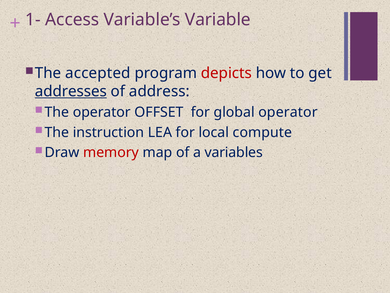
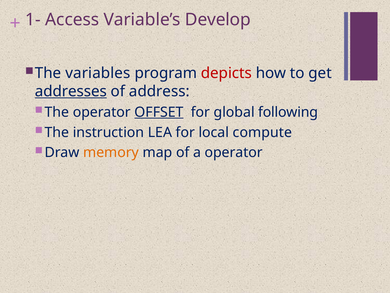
Variable: Variable -> Develop (218, 20)
accepted: accepted -> variables (98, 73)
OFFSET underline: none -> present (159, 112)
global operator: operator -> following (288, 112)
memory colour: red -> orange (111, 152)
a variables: variables -> operator (234, 152)
